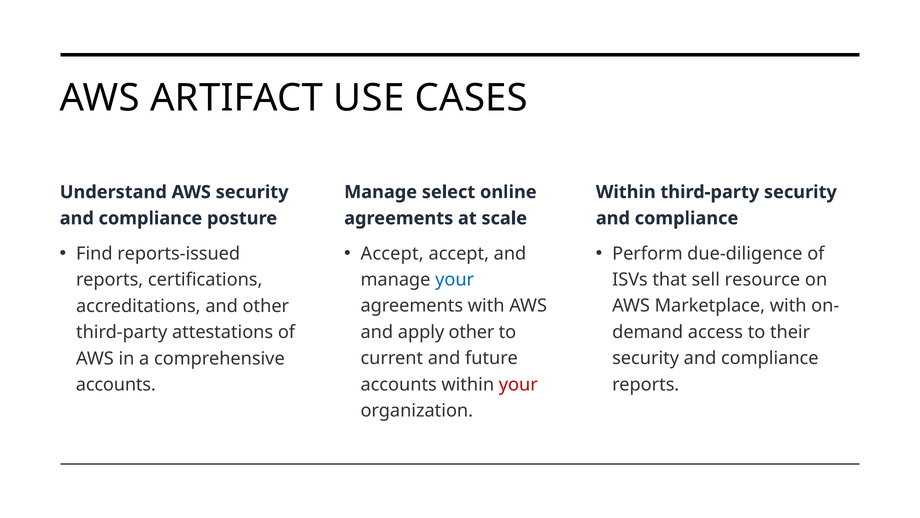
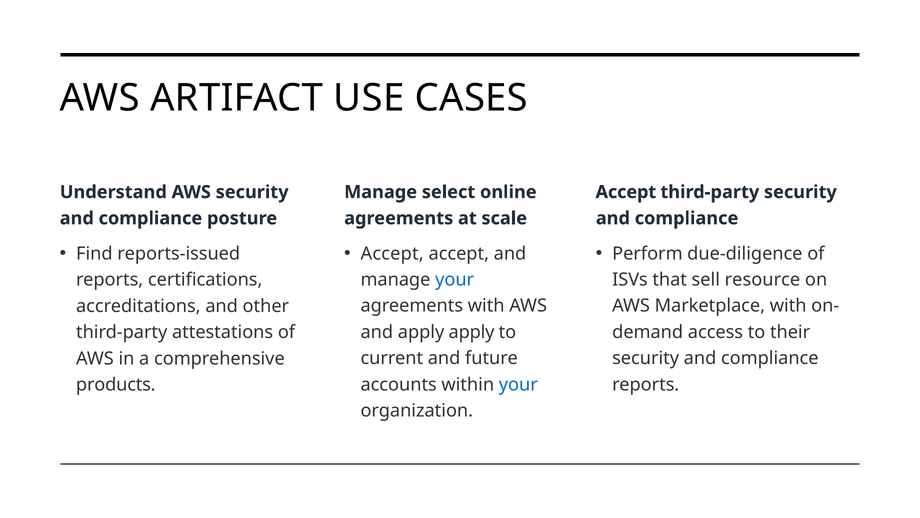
Within: Within -> Accept (626, 192)
apply other: other -> apply (472, 332)
your colour: red -> blue (518, 384)
accounts: accounts -> products (116, 384)
